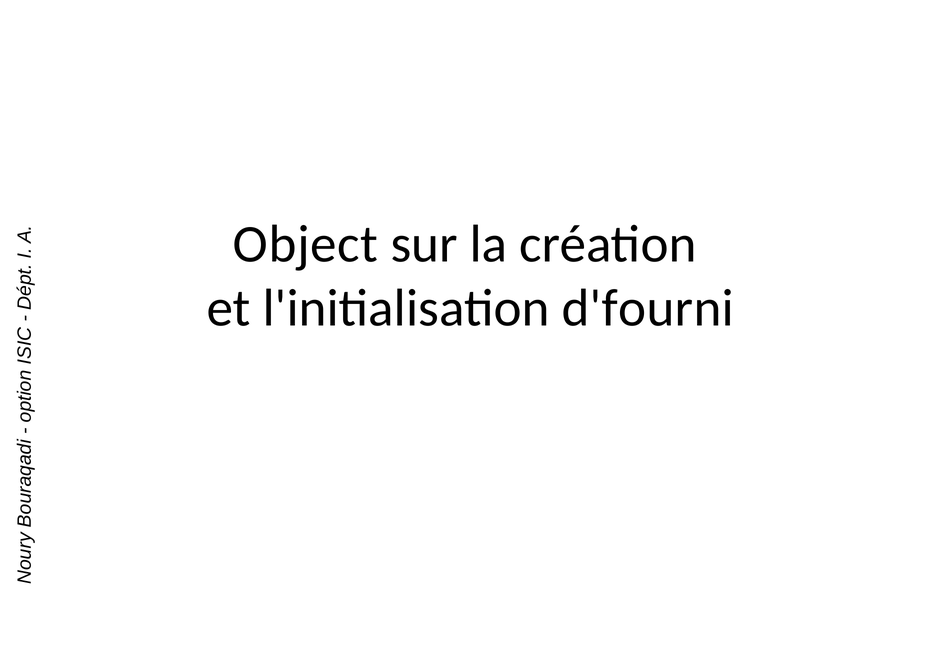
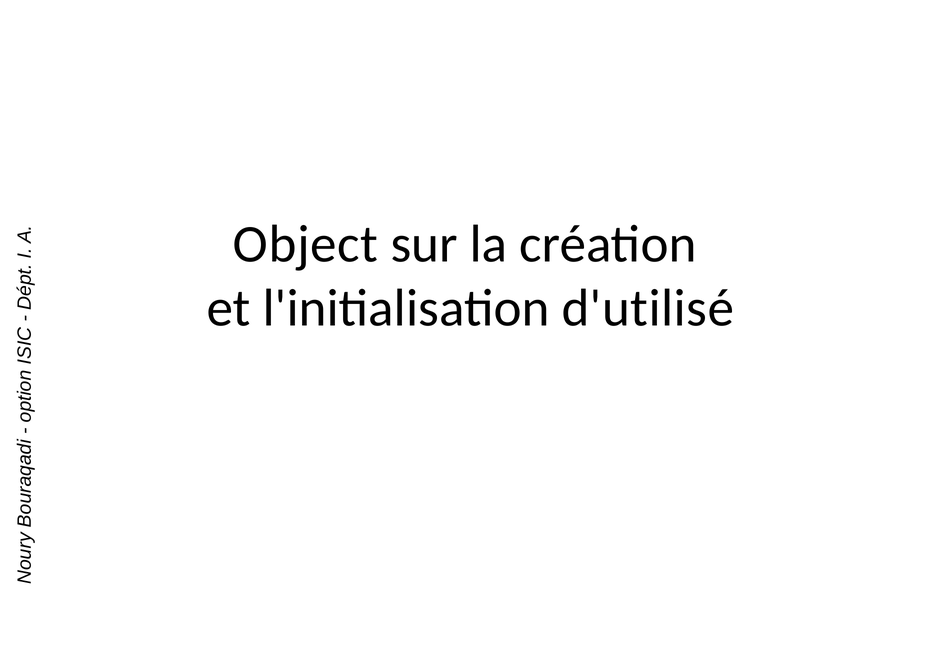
d'fourni: d'fourni -> d'utilisé (648, 308)
